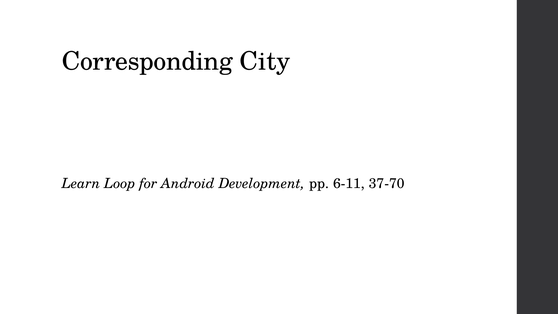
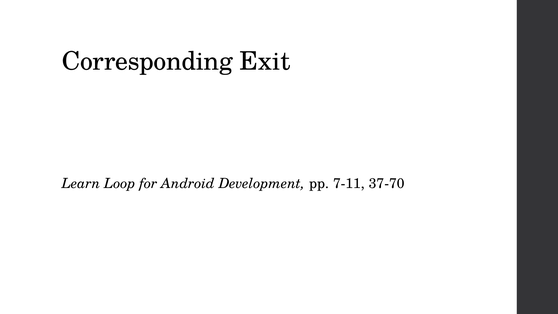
City: City -> Exit (265, 61)
6-11: 6-11 -> 7-11 (349, 183)
